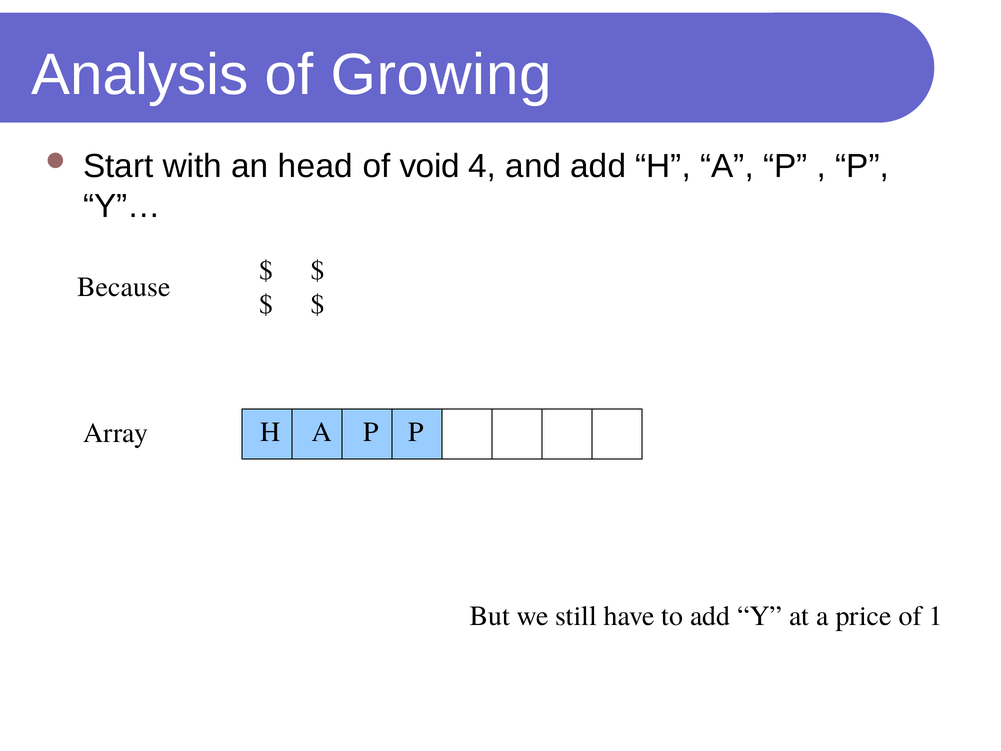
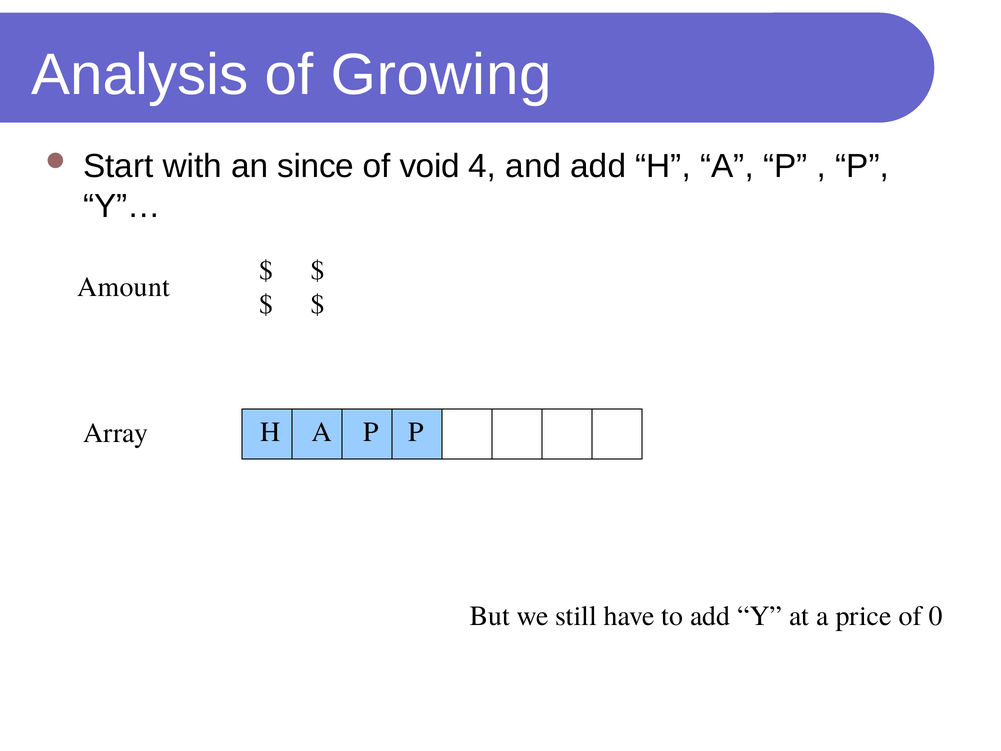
head: head -> since (316, 166)
Because: Because -> Amount (124, 287)
1: 1 -> 0 (936, 616)
